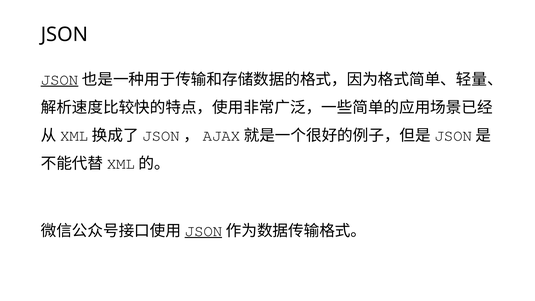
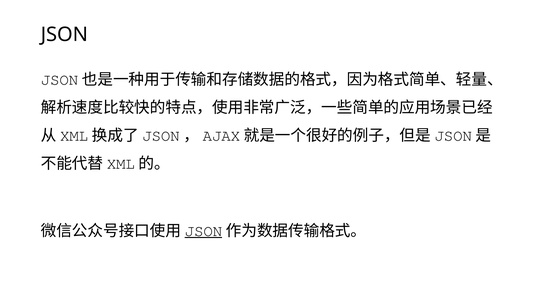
JSON underline: present -> none (59, 80)
